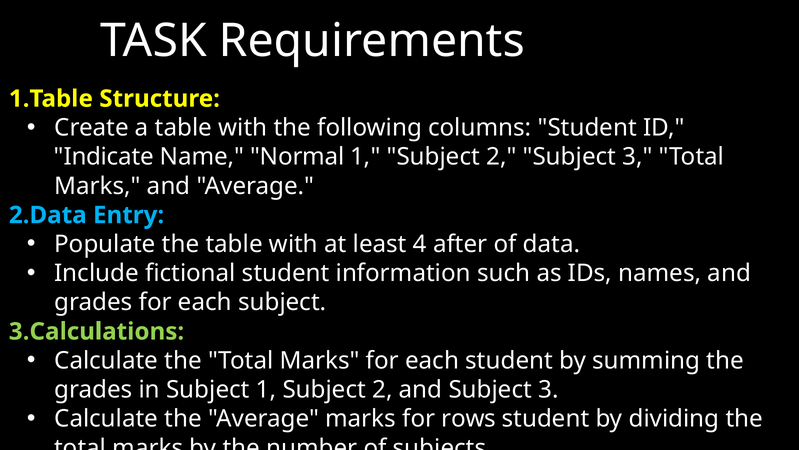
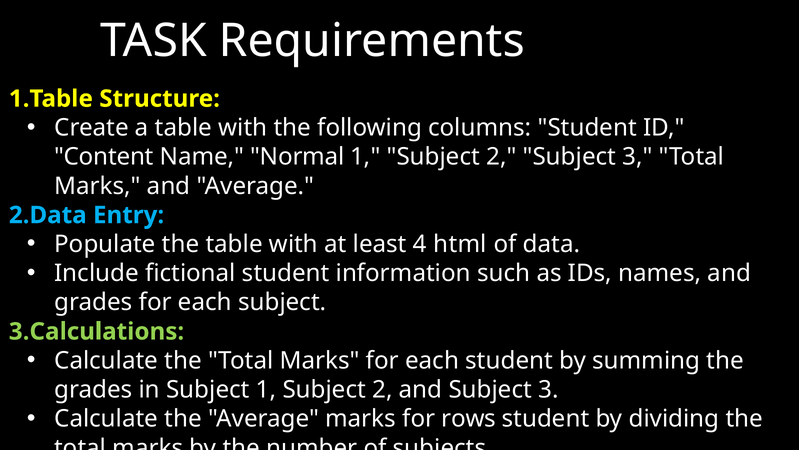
Indicate: Indicate -> Content (104, 157)
after: after -> html (460, 244)
